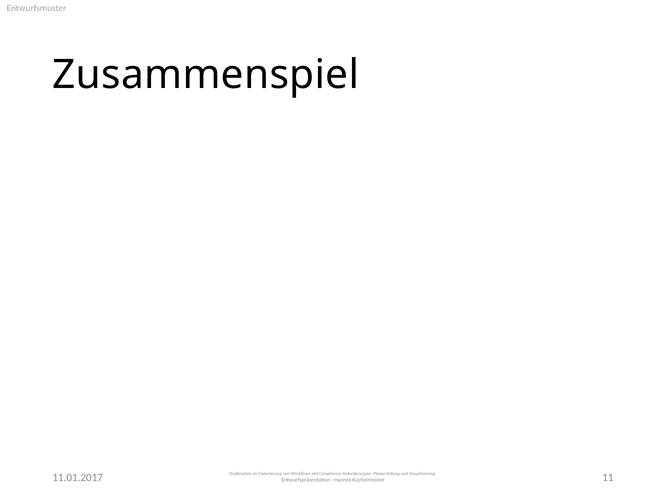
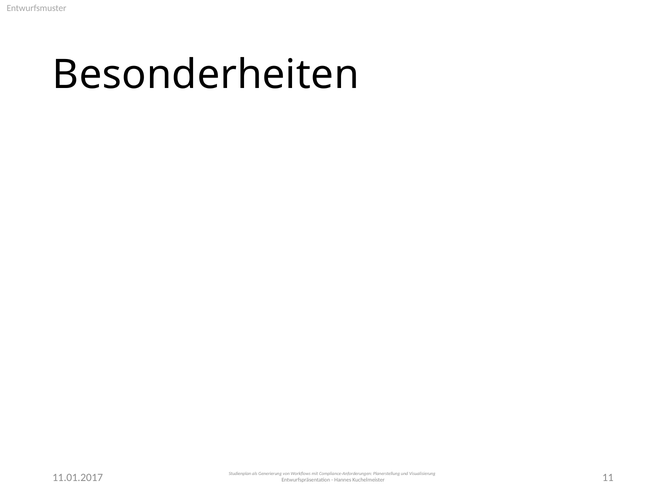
Zusammenspiel: Zusammenspiel -> Besonderheiten (206, 75)
